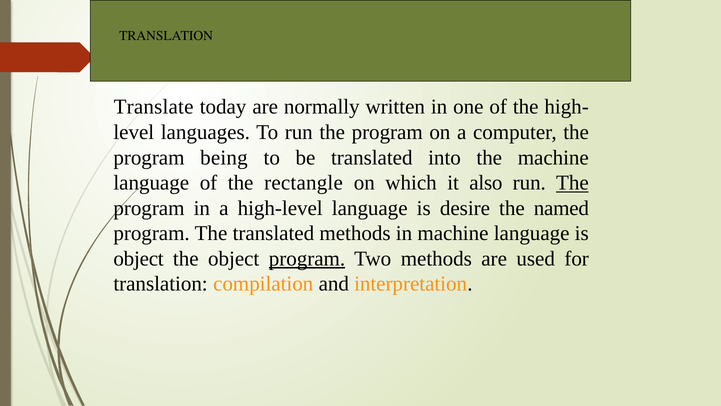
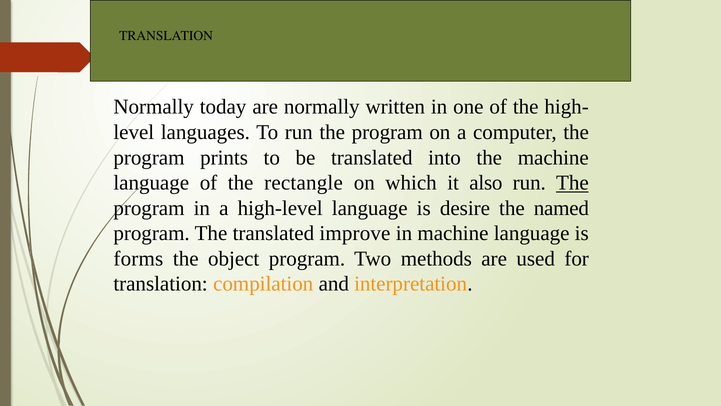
Translate: Translate -> Normally (154, 107)
being: being -> prints (224, 157)
translated methods: methods -> improve (355, 233)
object: object -> forms (138, 258)
program underline: present -> none (307, 258)
